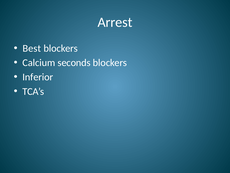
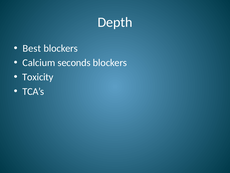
Arrest: Arrest -> Depth (115, 22)
Inferior: Inferior -> Toxicity (38, 77)
